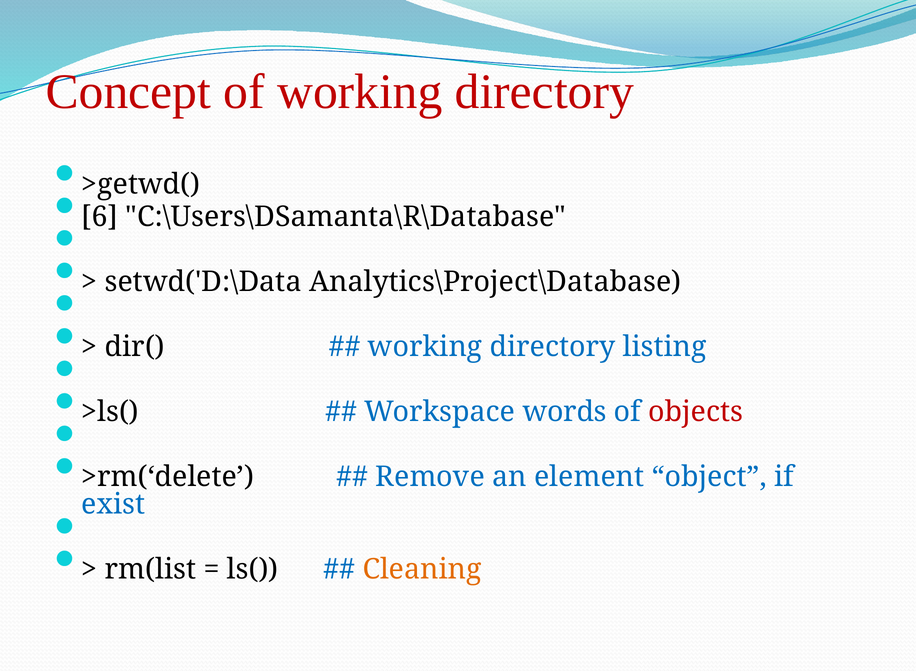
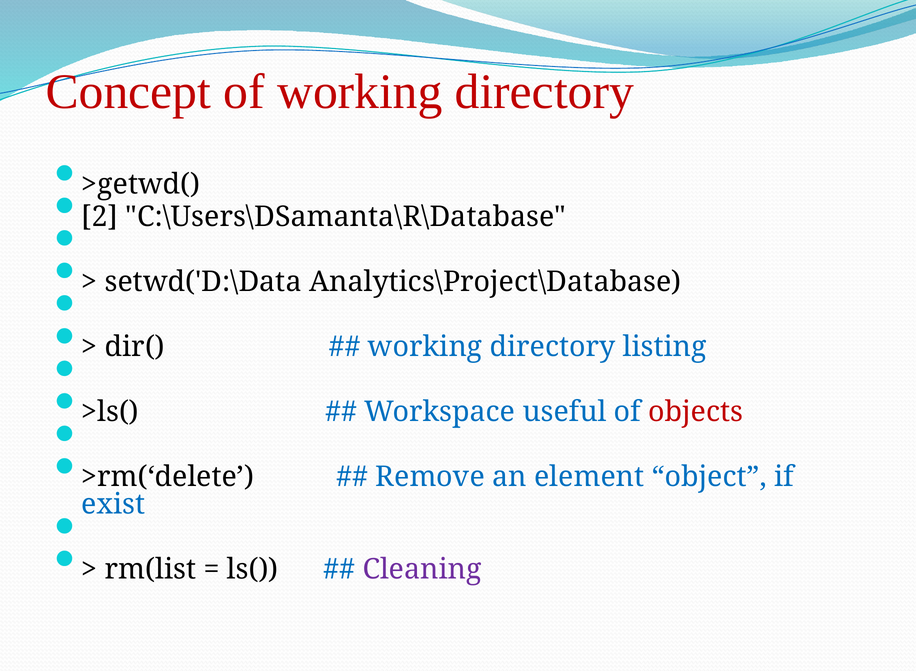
6: 6 -> 2 (100, 217)
words: words -> useful (565, 412)
Cleaning colour: orange -> purple (422, 570)
